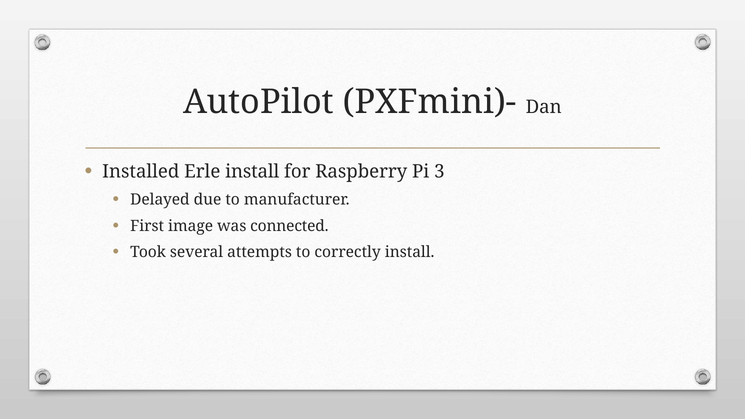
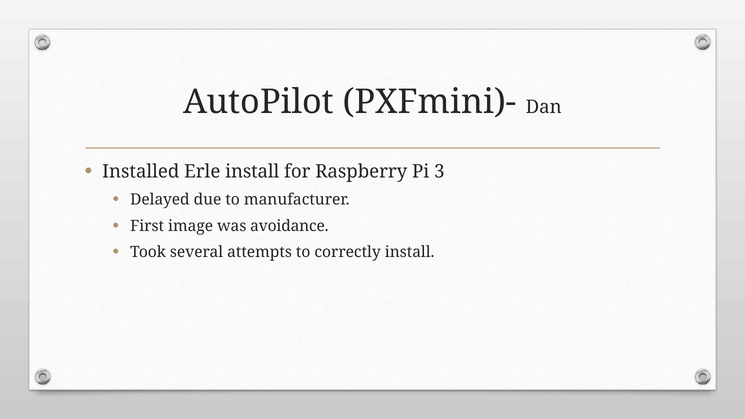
connected: connected -> avoidance (289, 226)
